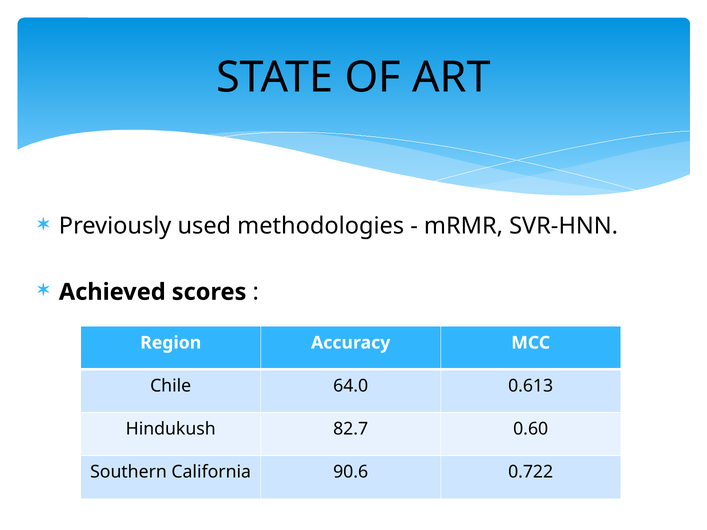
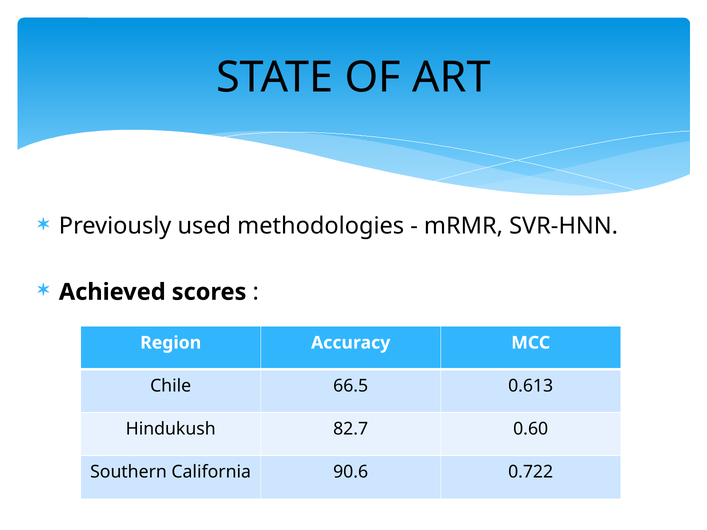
64.0: 64.0 -> 66.5 (351, 386)
